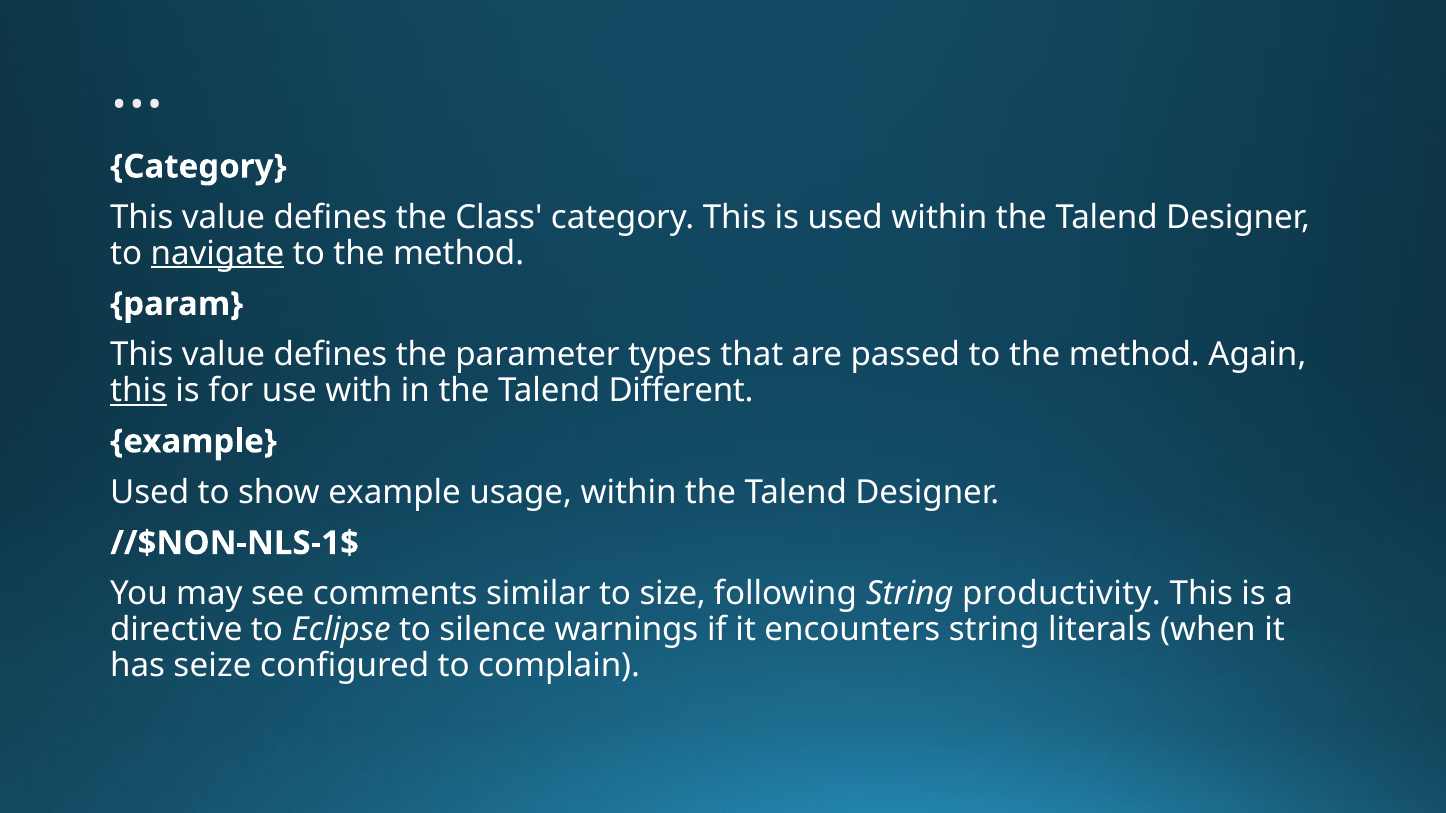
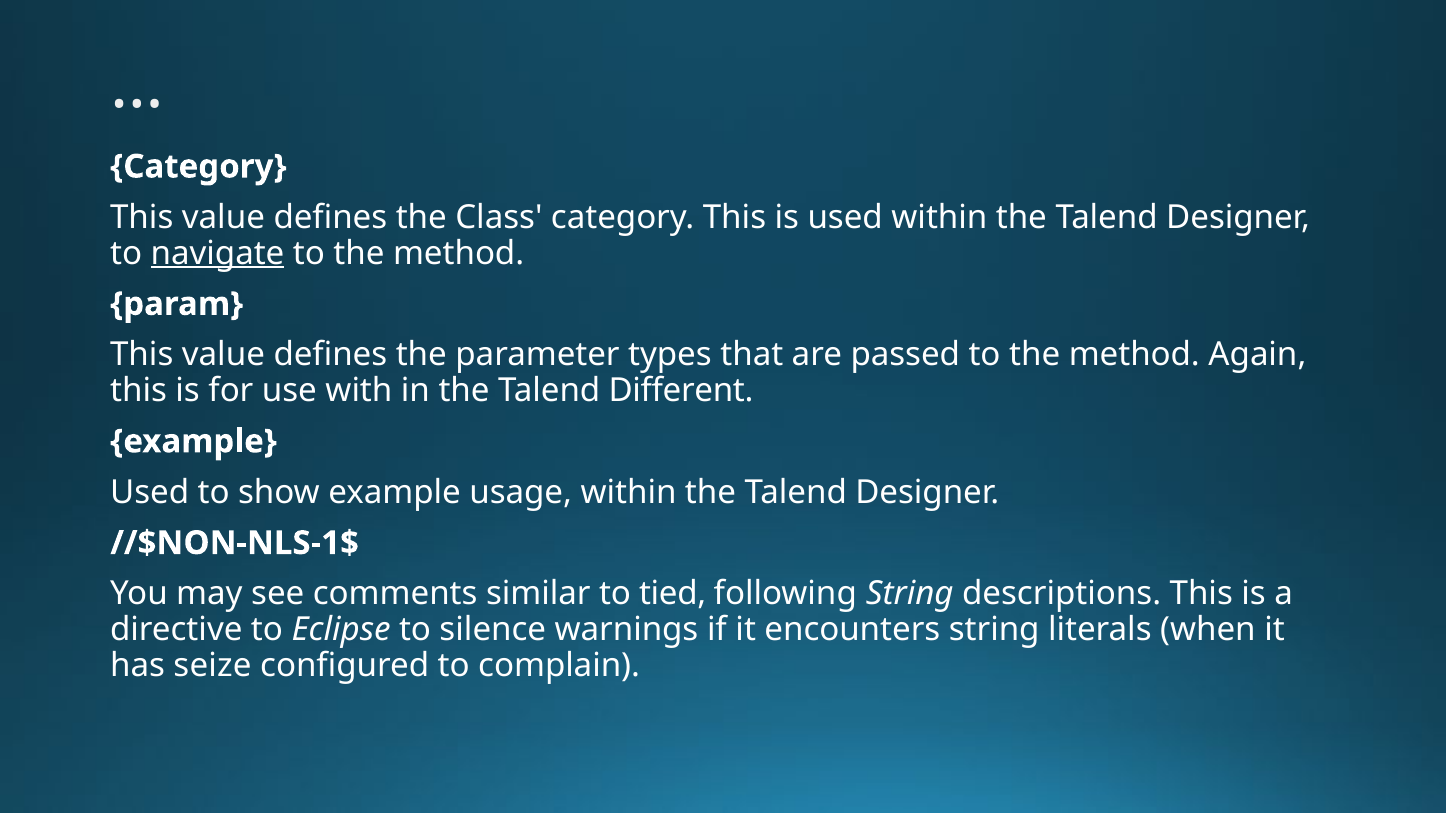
this underline: present -> none (139, 391)
size: size -> tied (673, 594)
productivity: productivity -> descriptions (1062, 594)
